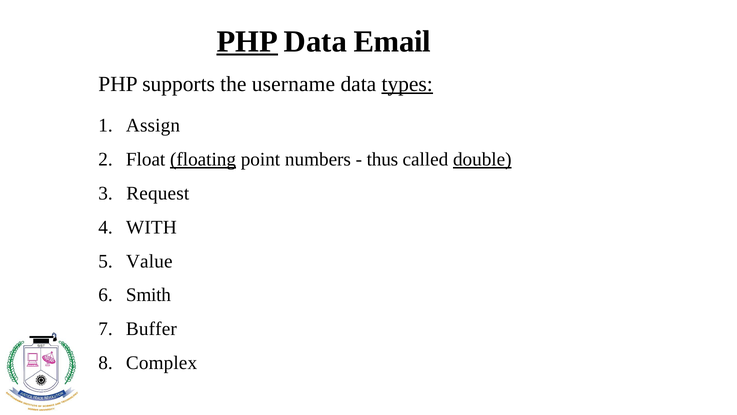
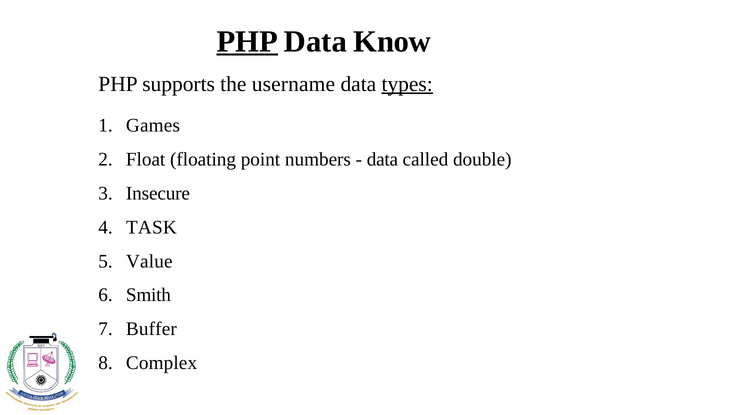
Email: Email -> Know (392, 41)
Assign: Assign -> Games (153, 125)
floating underline: present -> none (203, 159)
thus: thus -> data (382, 159)
double underline: present -> none (482, 159)
Request: Request -> Insecure (158, 193)
WITH: WITH -> TASK (151, 227)
